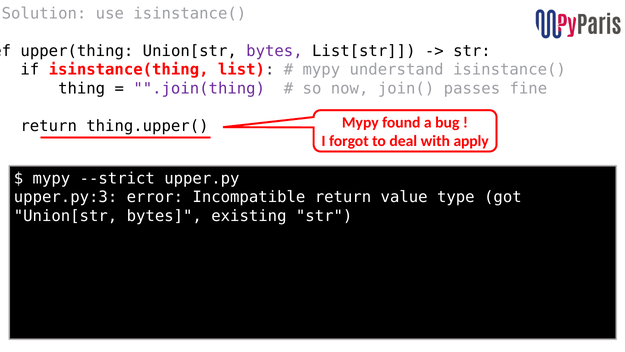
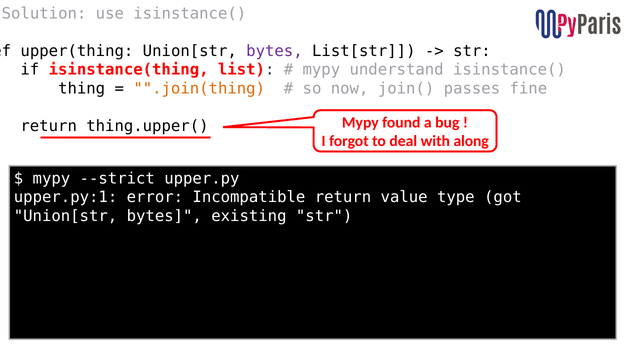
.join(thing colour: purple -> orange (199, 88)
apply: apply -> along (471, 141)
upper.py:3: upper.py:3 -> upper.py:1 (66, 197)
